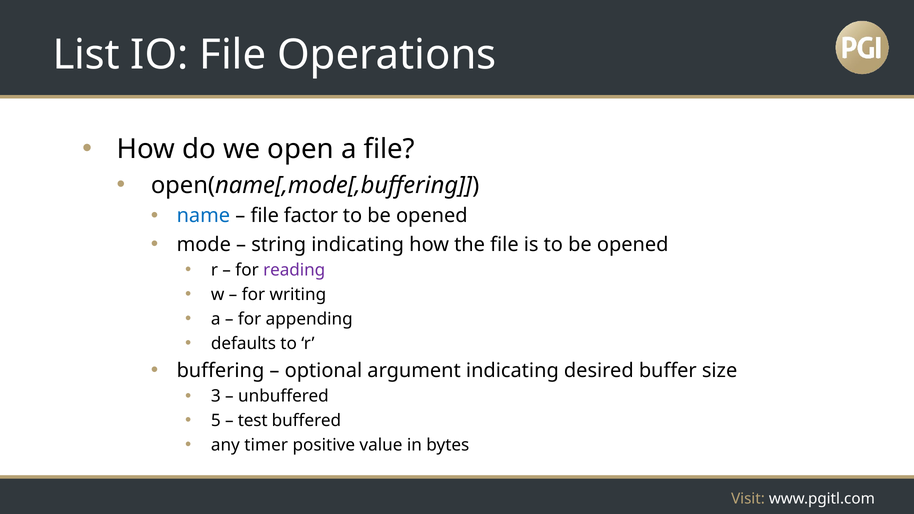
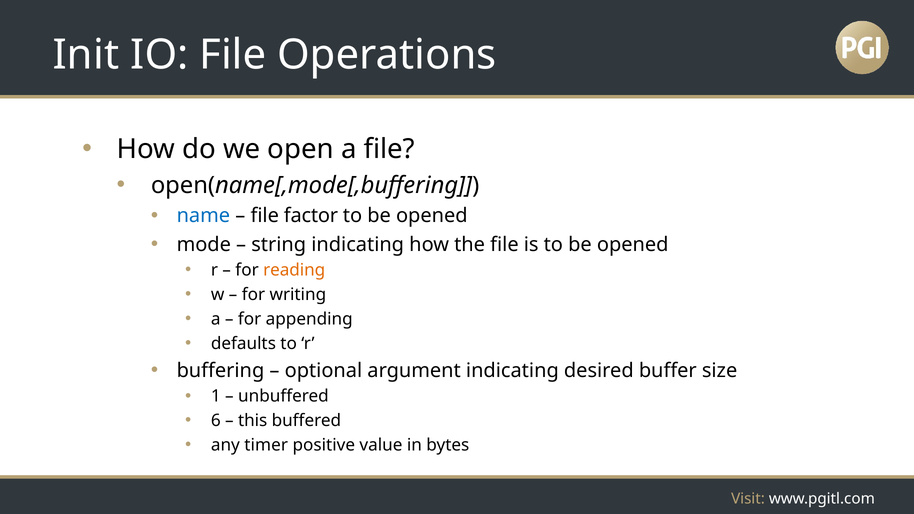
List: List -> Init (86, 55)
reading colour: purple -> orange (294, 270)
3: 3 -> 1 (216, 396)
5: 5 -> 6 (216, 421)
test: test -> this (253, 421)
